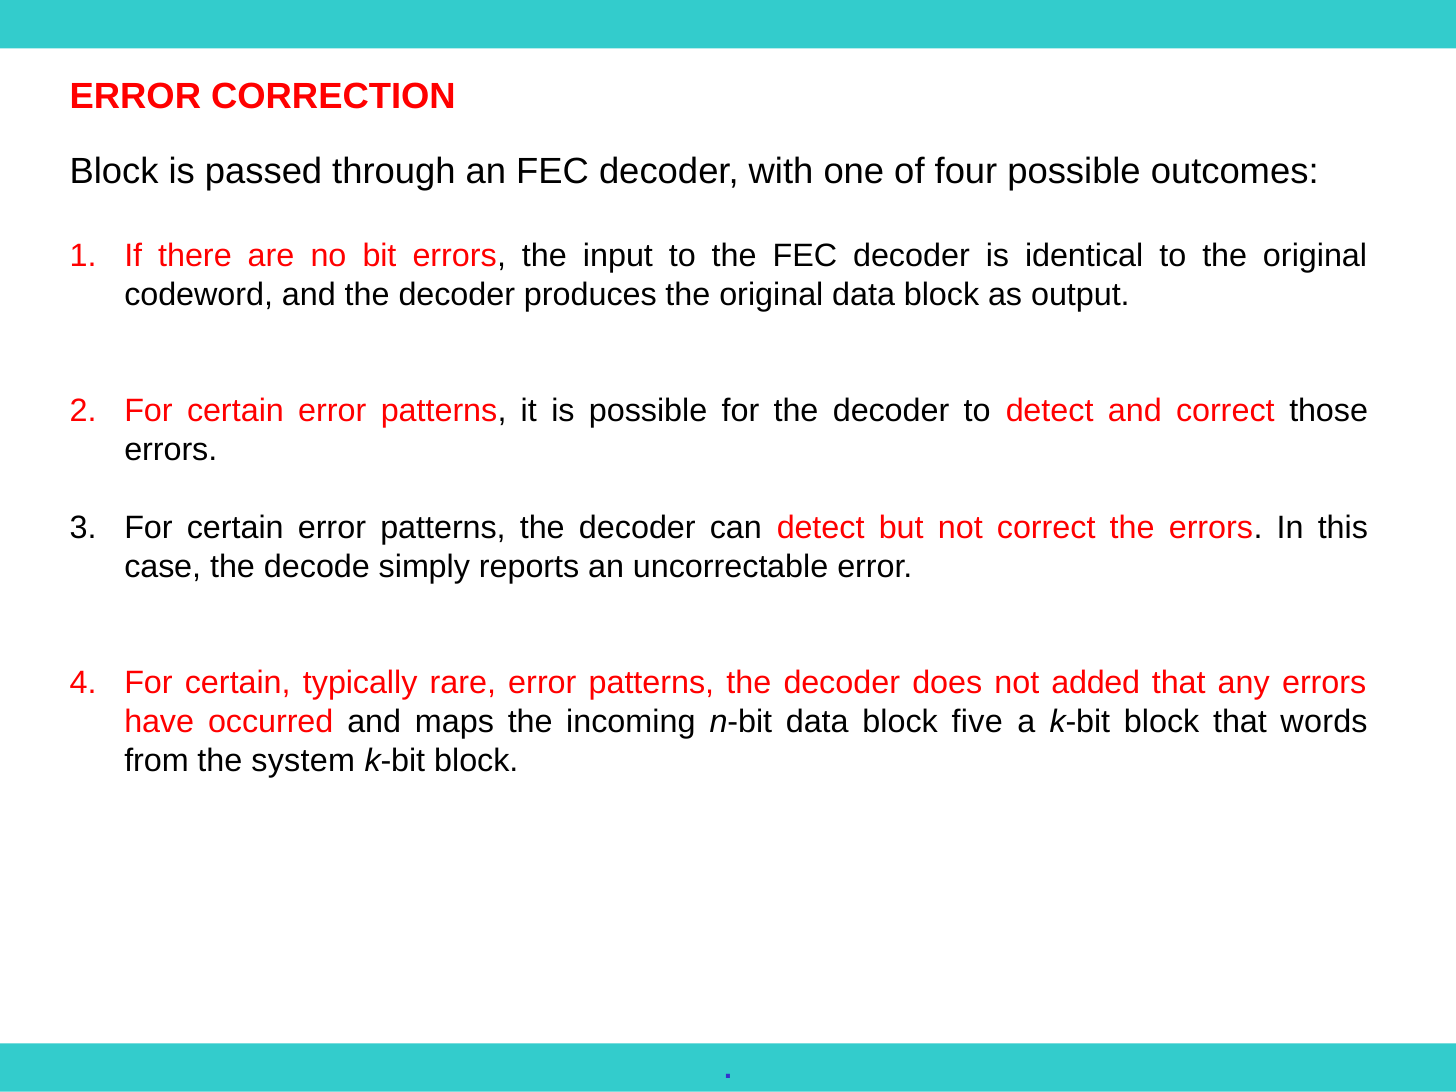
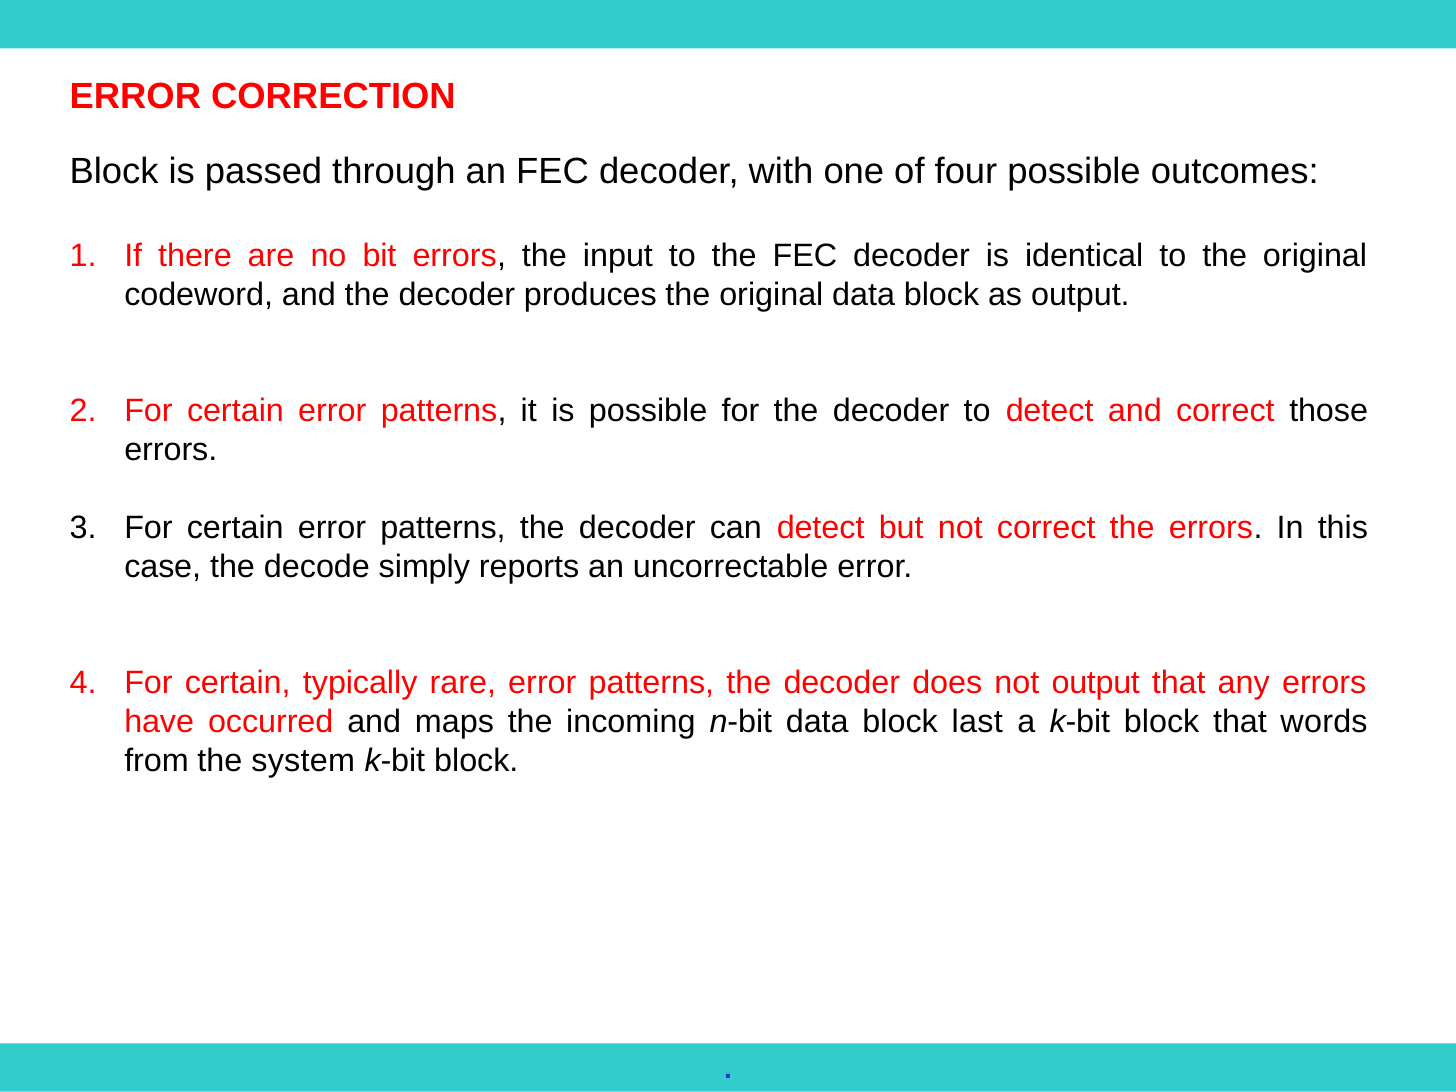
not added: added -> output (1096, 683)
five: five -> last (977, 722)
